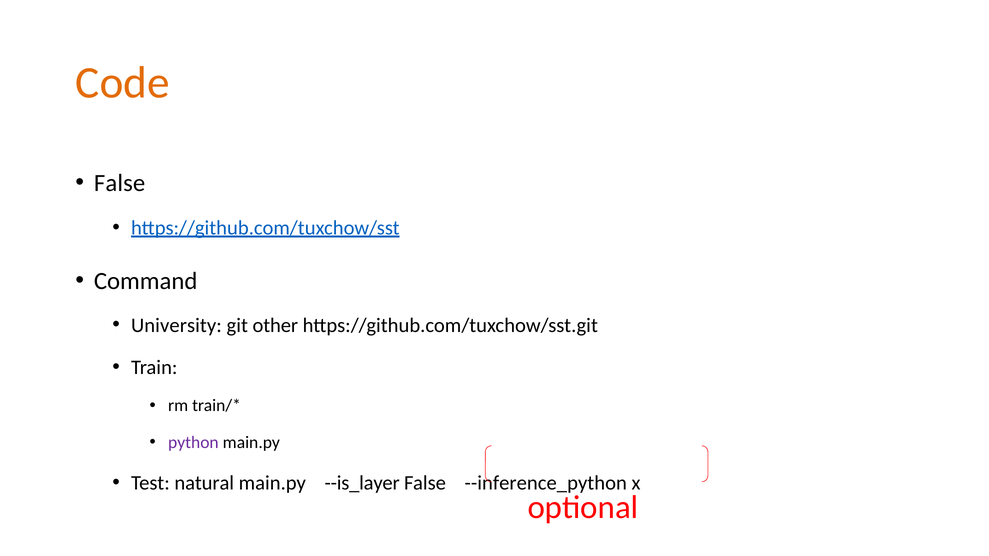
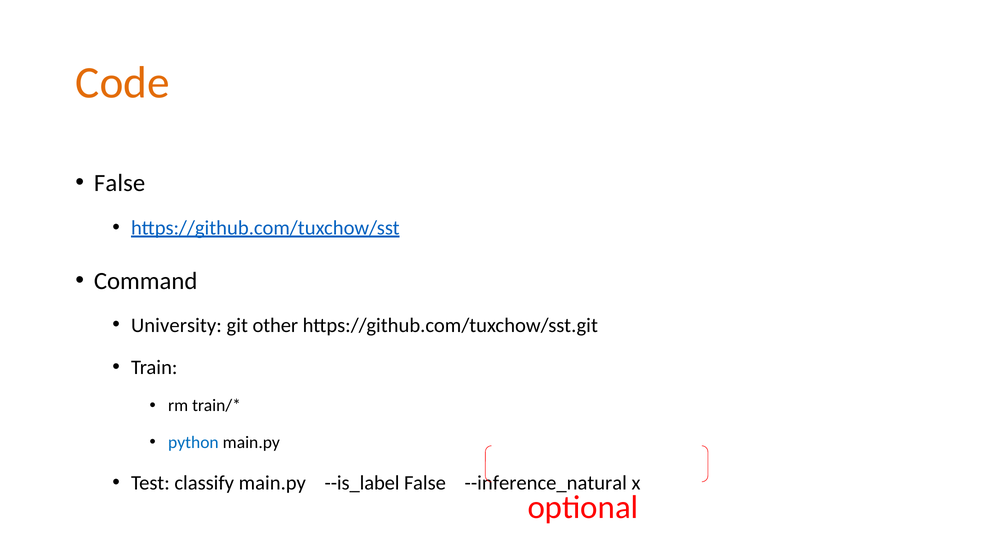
python colour: purple -> blue (193, 443)
natural: natural -> classify (204, 483)
--is_layer: --is_layer -> --is_label (362, 483)
--inference_python: --inference_python -> --inference_natural (546, 483)
